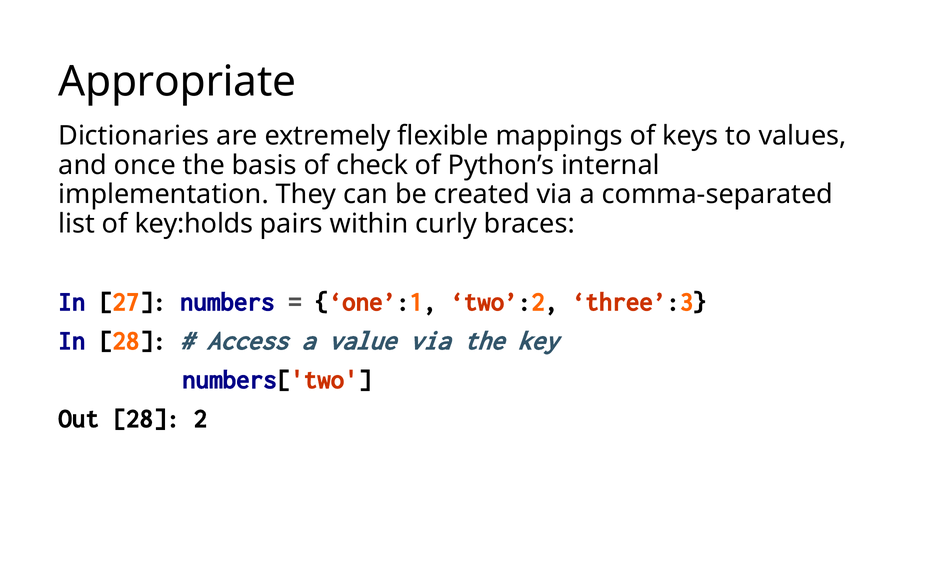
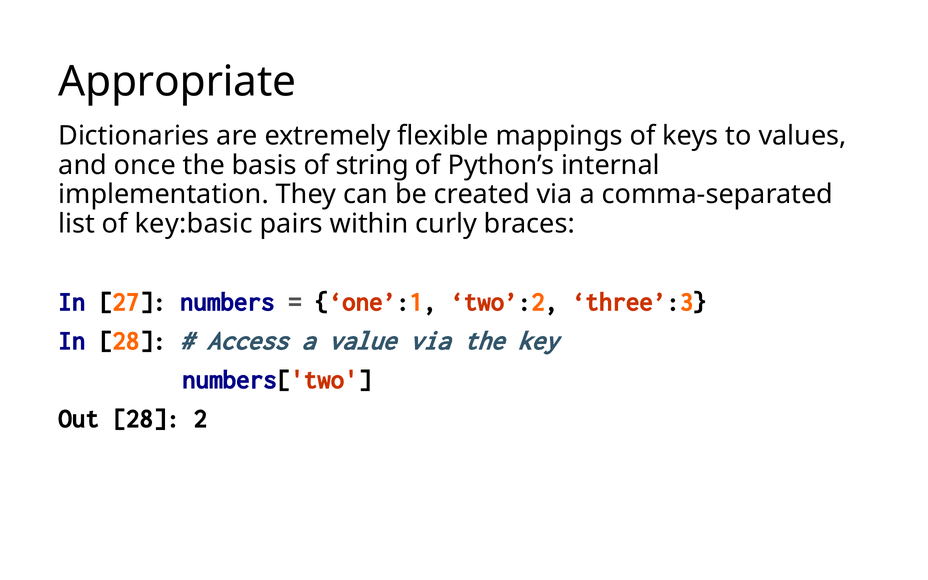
check: check -> string (372, 165)
key:holds: key:holds -> key:basic (194, 224)
